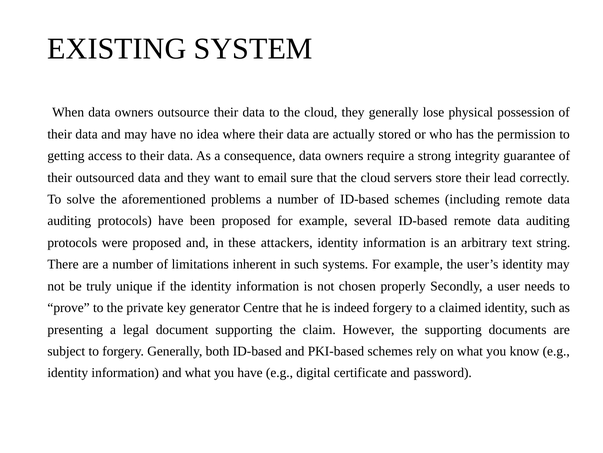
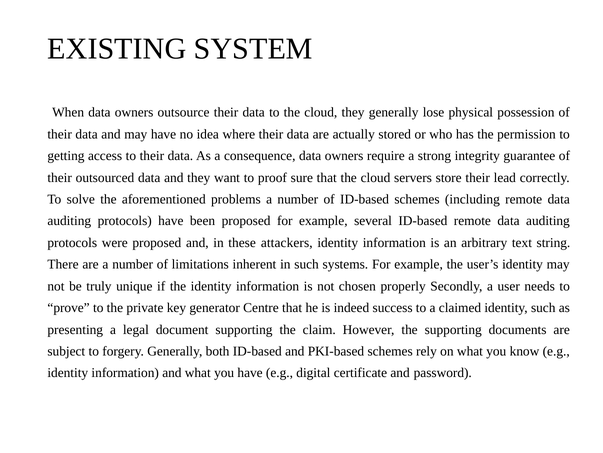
email: email -> proof (272, 177)
indeed forgery: forgery -> success (393, 307)
